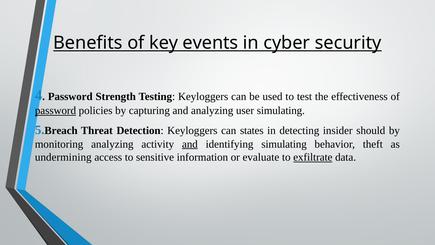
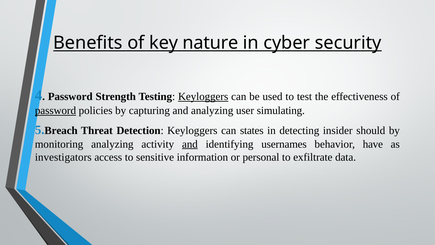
events: events -> nature (211, 43)
Keyloggers underline: none -> present (203, 97)
identifying simulating: simulating -> usernames (284, 144)
theft: theft -> have (373, 144)
undermining: undermining -> investigators (63, 157)
evaluate: evaluate -> personal (261, 157)
exfiltrate underline: present -> none (313, 157)
